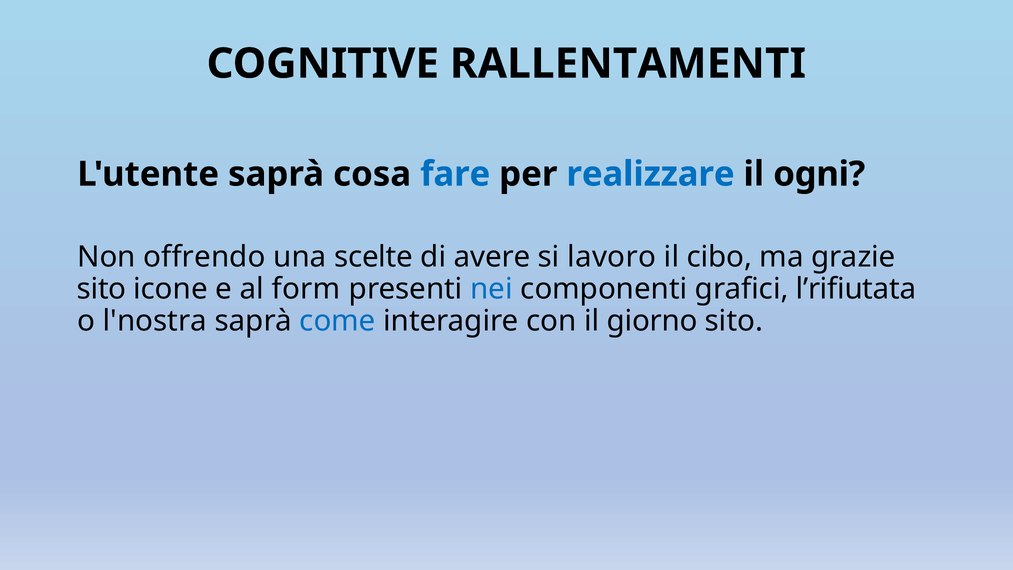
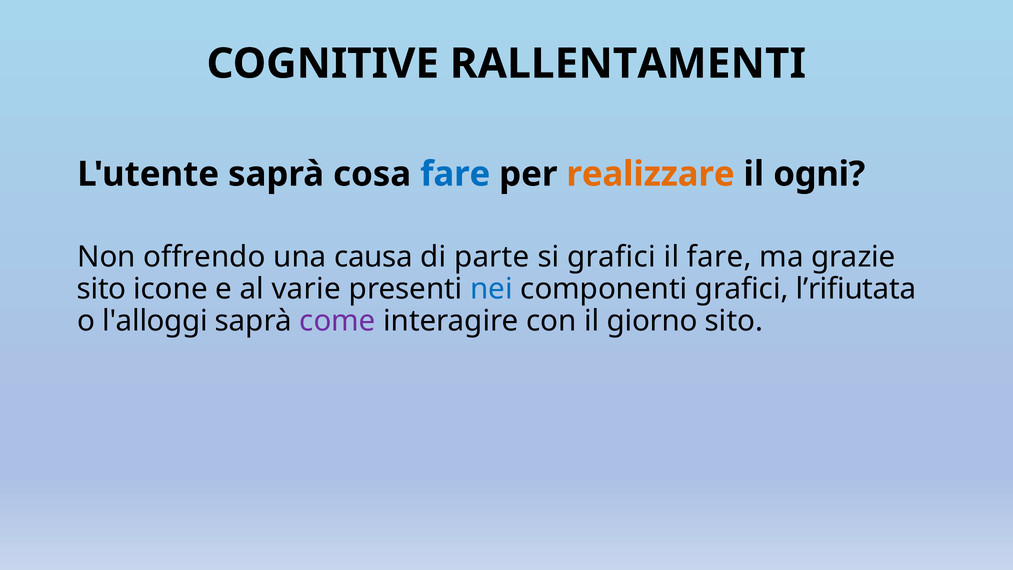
realizzare colour: blue -> orange (651, 174)
scelte: scelte -> causa (374, 257)
avere: avere -> parte (492, 257)
si lavoro: lavoro -> grafici (612, 257)
il cibo: cibo -> fare (719, 257)
form: form -> varie (306, 289)
l'nostra: l'nostra -> l'alloggi (155, 321)
come colour: blue -> purple (337, 321)
